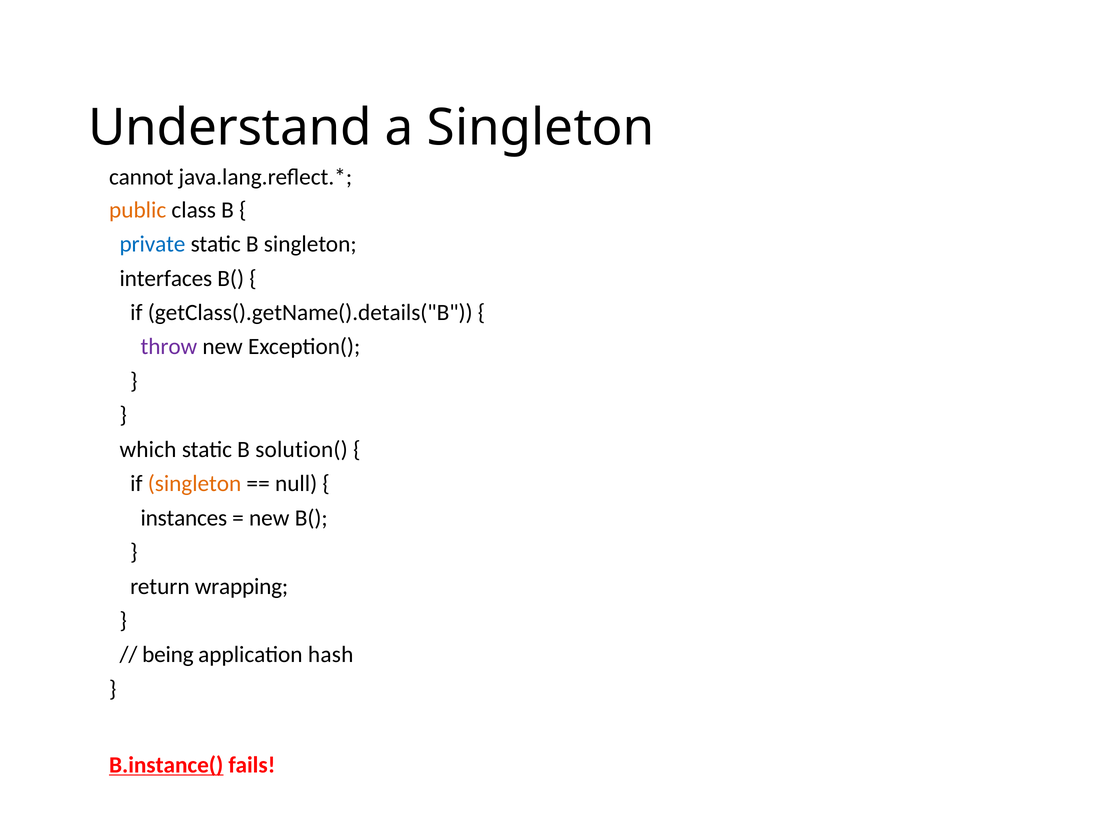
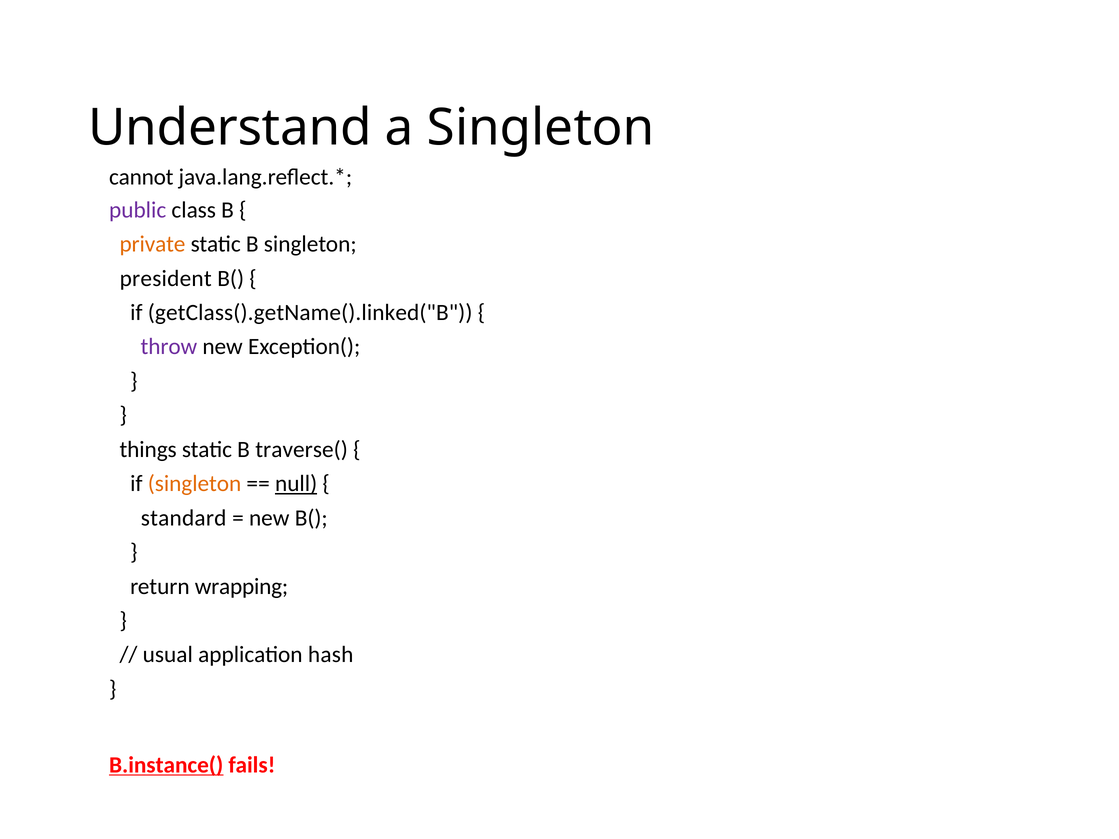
public colour: orange -> purple (138, 210)
private colour: blue -> orange (152, 244)
interfaces: interfaces -> president (166, 278)
getClass().getName().details("B: getClass().getName().details("B -> getClass().getName().linked("B (310, 313)
which: which -> things (148, 450)
solution(: solution( -> traverse( (302, 450)
null underline: none -> present (296, 484)
instances: instances -> standard (184, 518)
being: being -> usual (168, 655)
